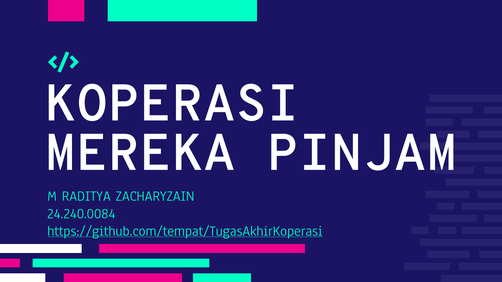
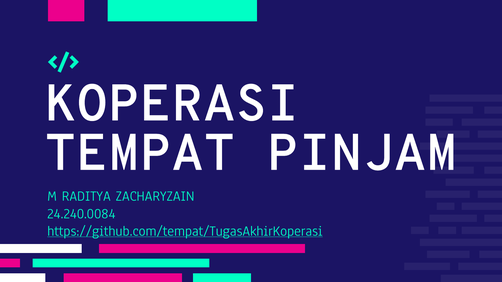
MEREKA: MEREKA -> TEMPAT (140, 153)
